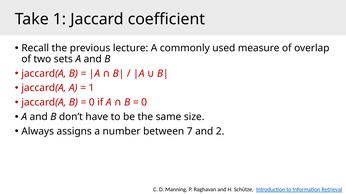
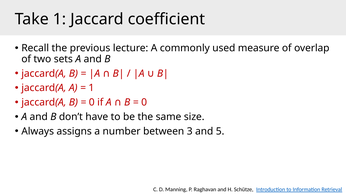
7: 7 -> 3 (190, 132)
2: 2 -> 5 (220, 132)
